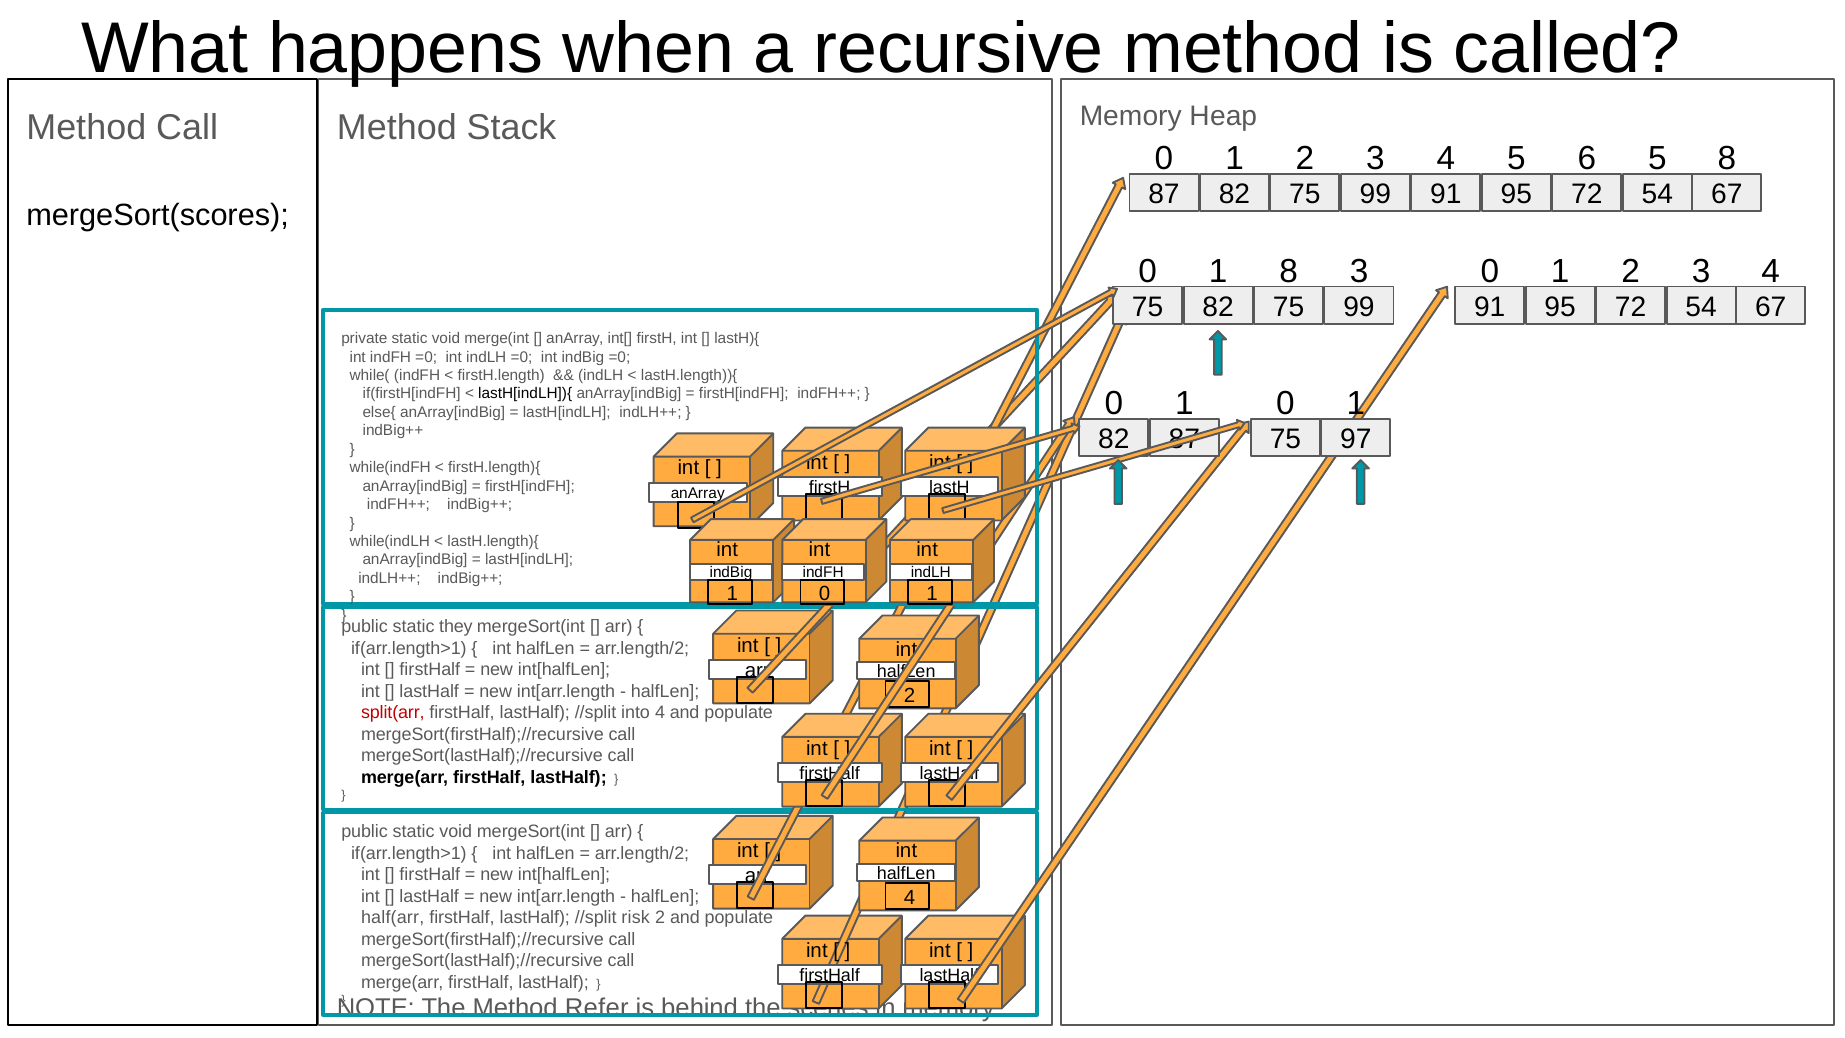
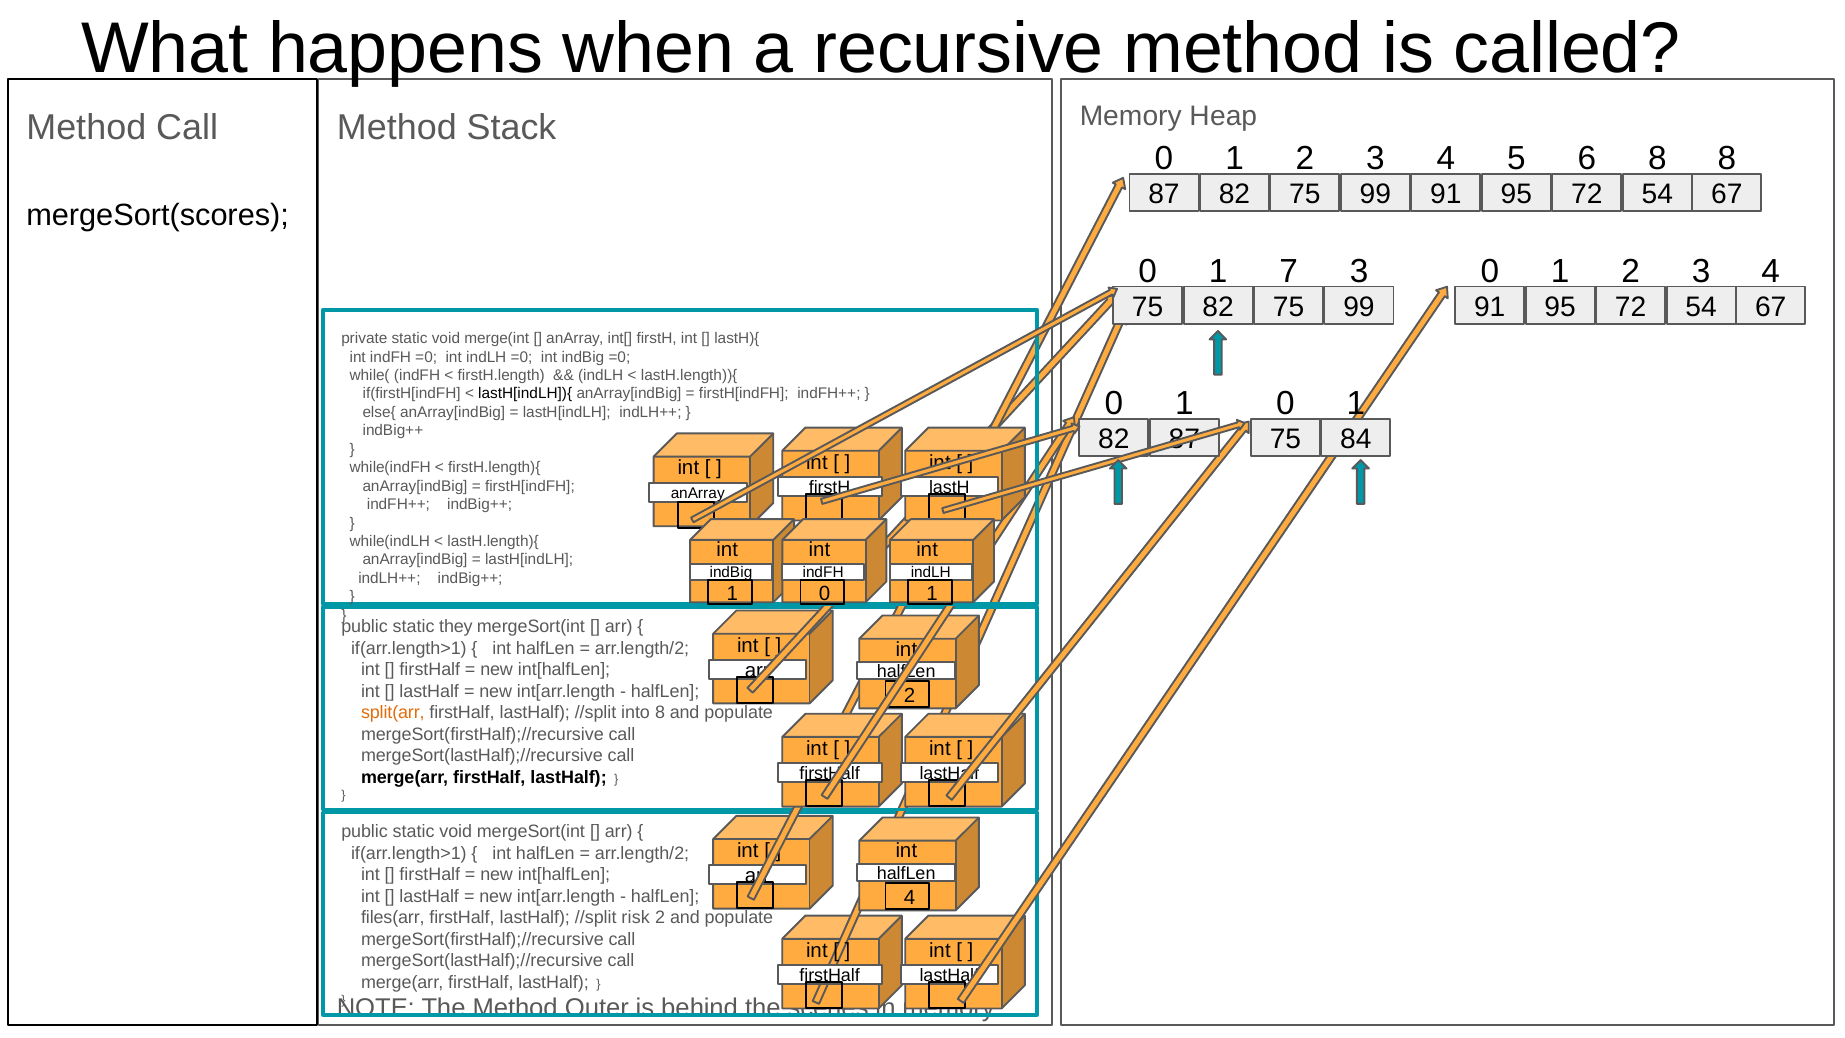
6 5: 5 -> 8 (1657, 159)
1 8: 8 -> 7 (1289, 272)
97: 97 -> 84 (1356, 439)
split(arr colour: red -> orange (393, 713)
into 4: 4 -> 8 (660, 713)
half(arr: half(arr -> files(arr (393, 918)
Refer: Refer -> Outer (597, 1007)
